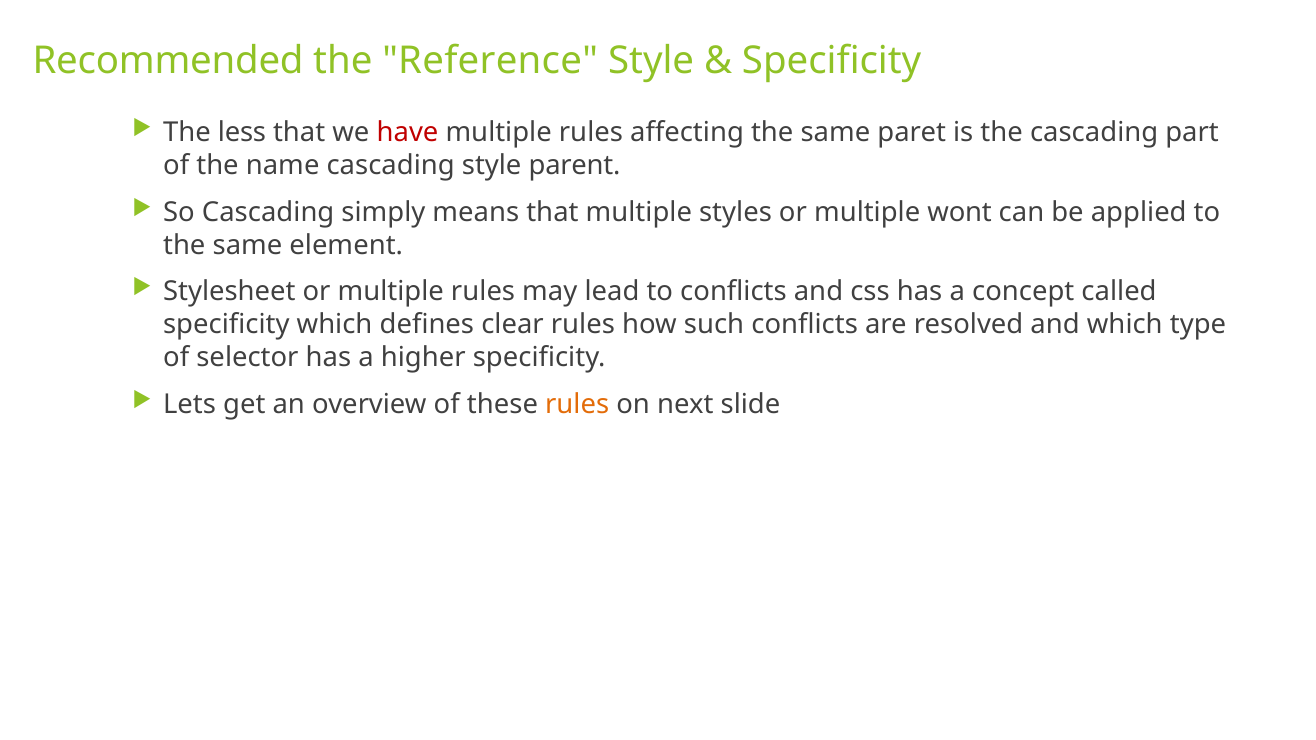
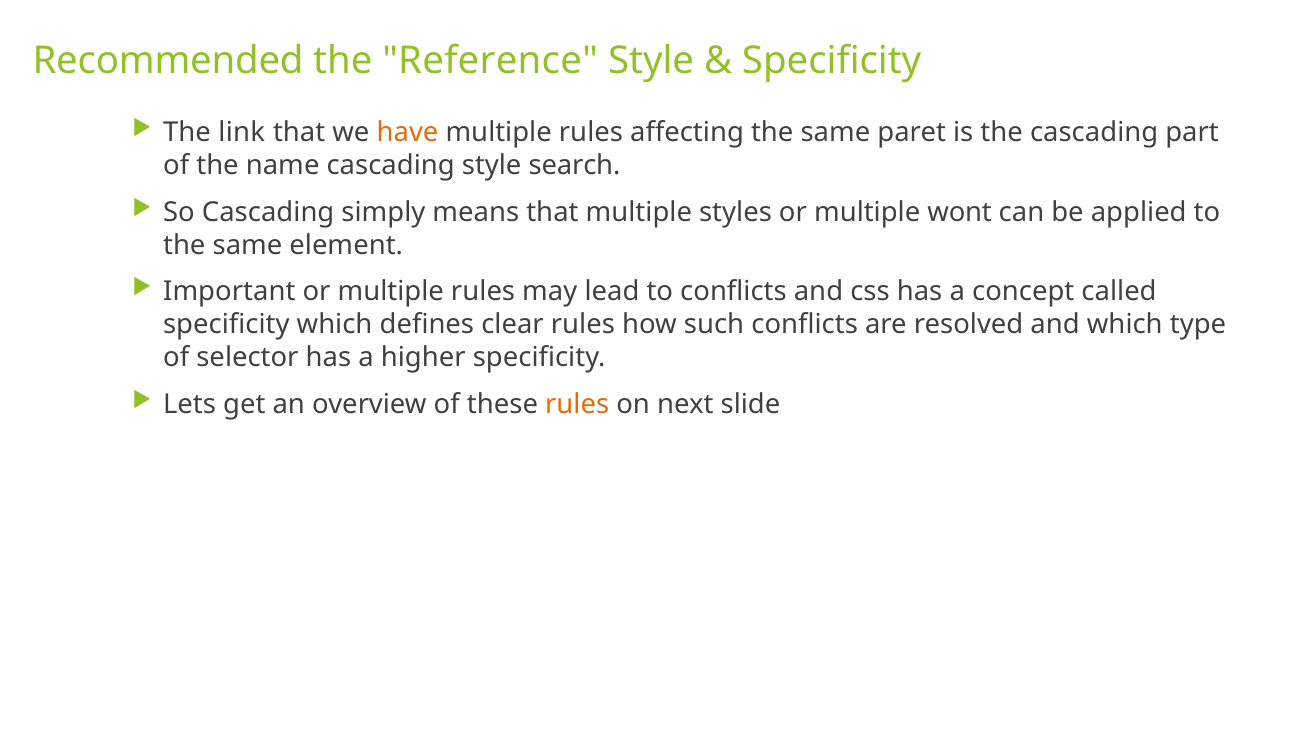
less: less -> link (242, 133)
have colour: red -> orange (408, 133)
parent: parent -> search (575, 166)
Stylesheet: Stylesheet -> Important (229, 292)
